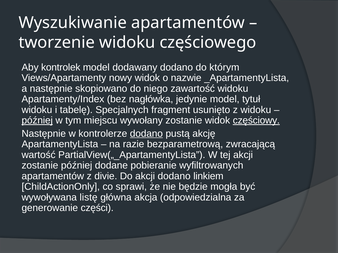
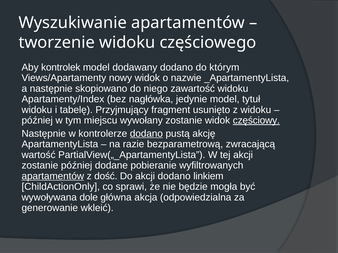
Specjalnych: Specjalnych -> Przyjmujący (122, 110)
później underline: present -> none (37, 121)
apartamentów underline: none -> present (53, 176)
divie: divie -> dość (106, 176)
listę: listę -> dole (89, 198)
części: części -> wkleić (97, 208)
